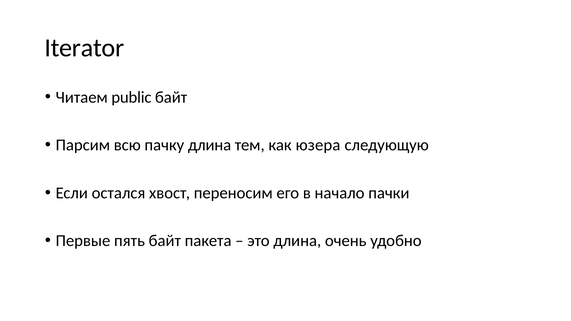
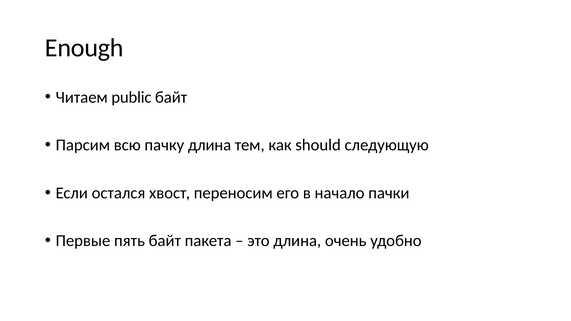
Iterator: Iterator -> Enough (84, 48)
юзера: юзера -> should (318, 145)
